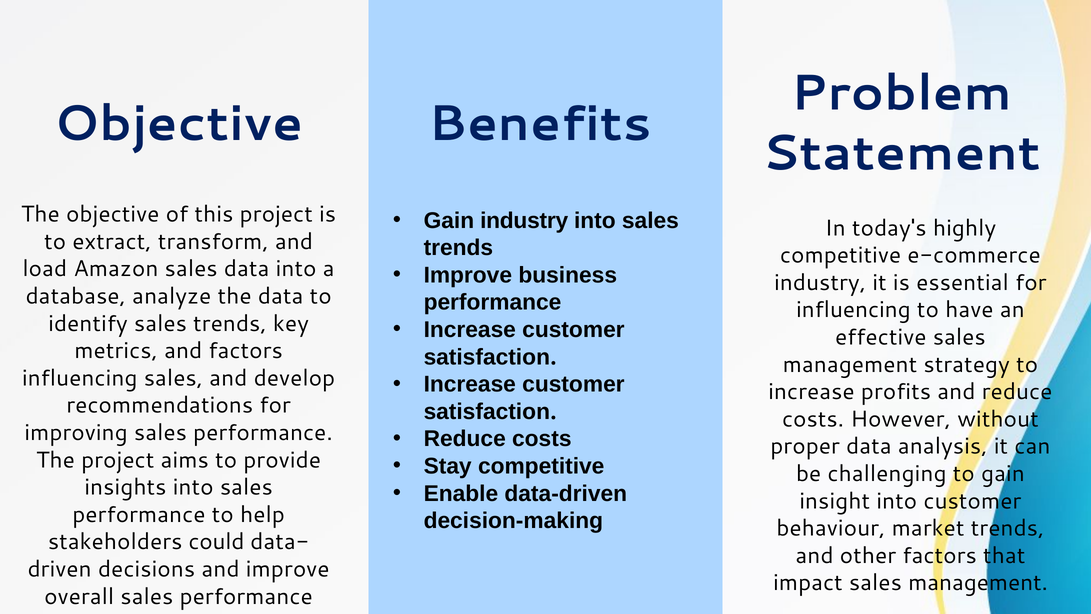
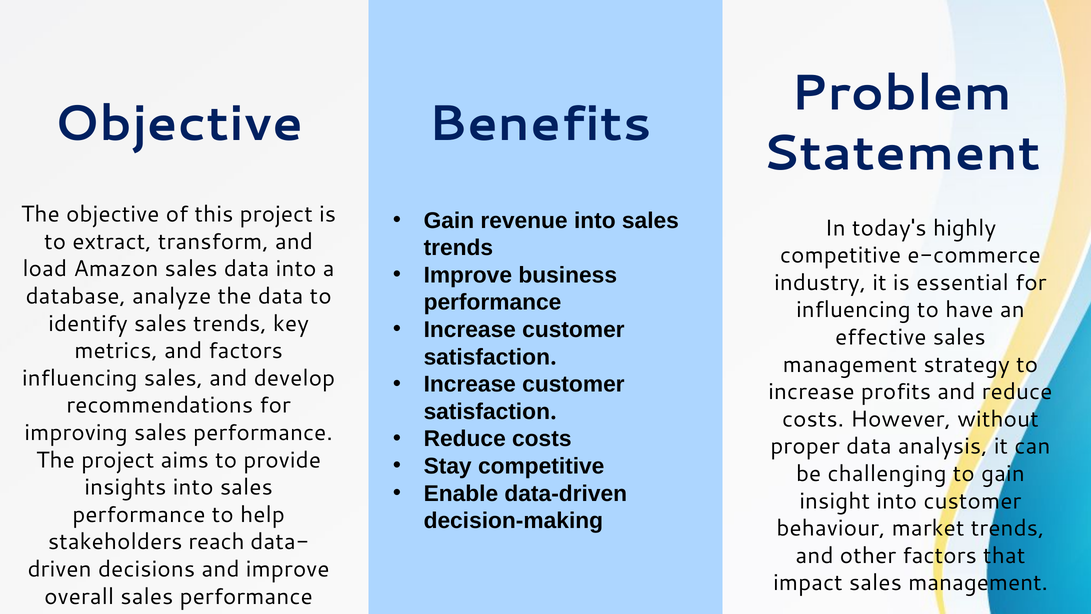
Gain industry: industry -> revenue (524, 220)
could: could -> reach (216, 542)
